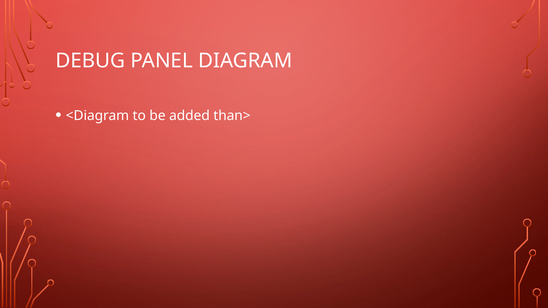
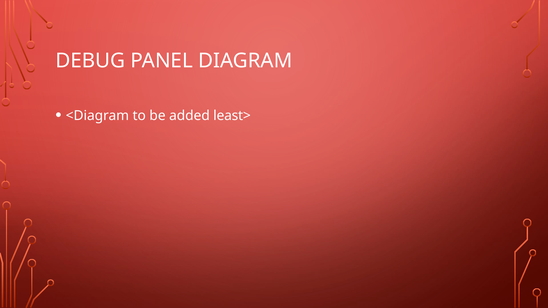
than>: than> -> least> (232, 116)
